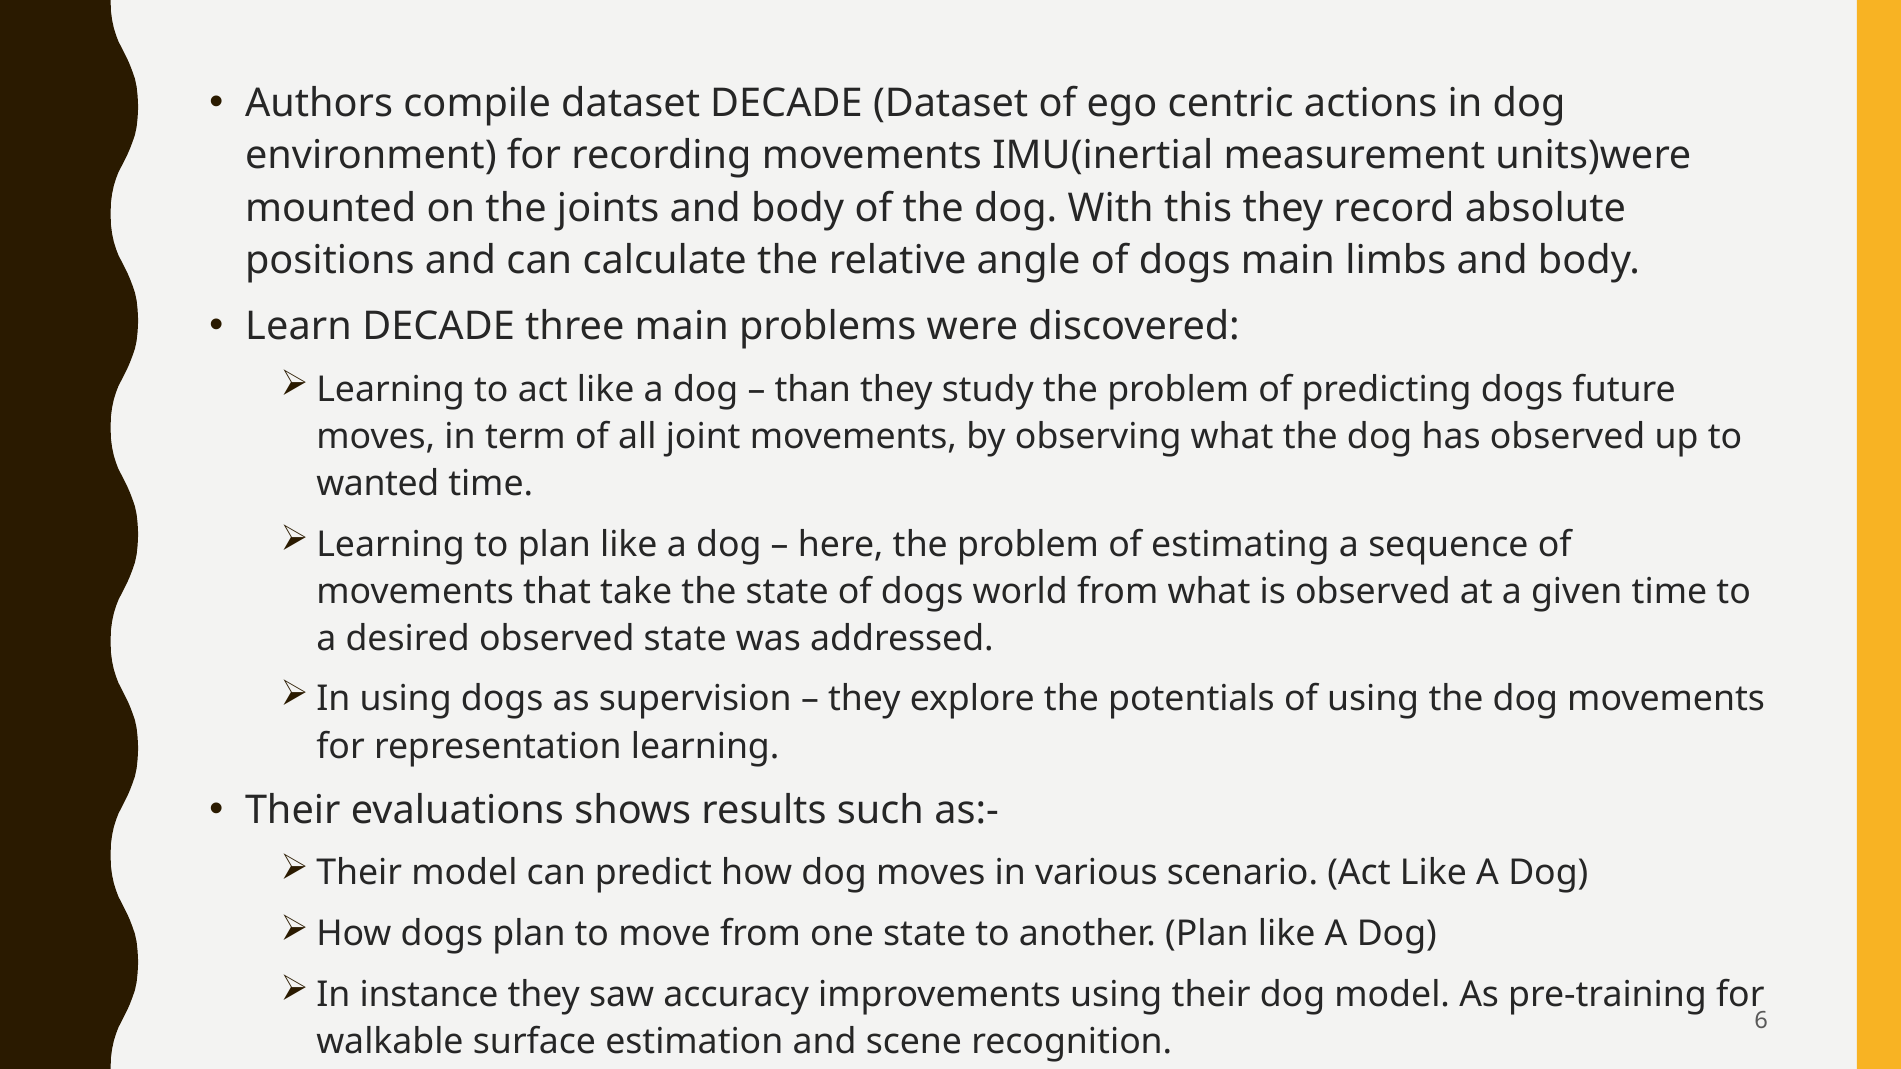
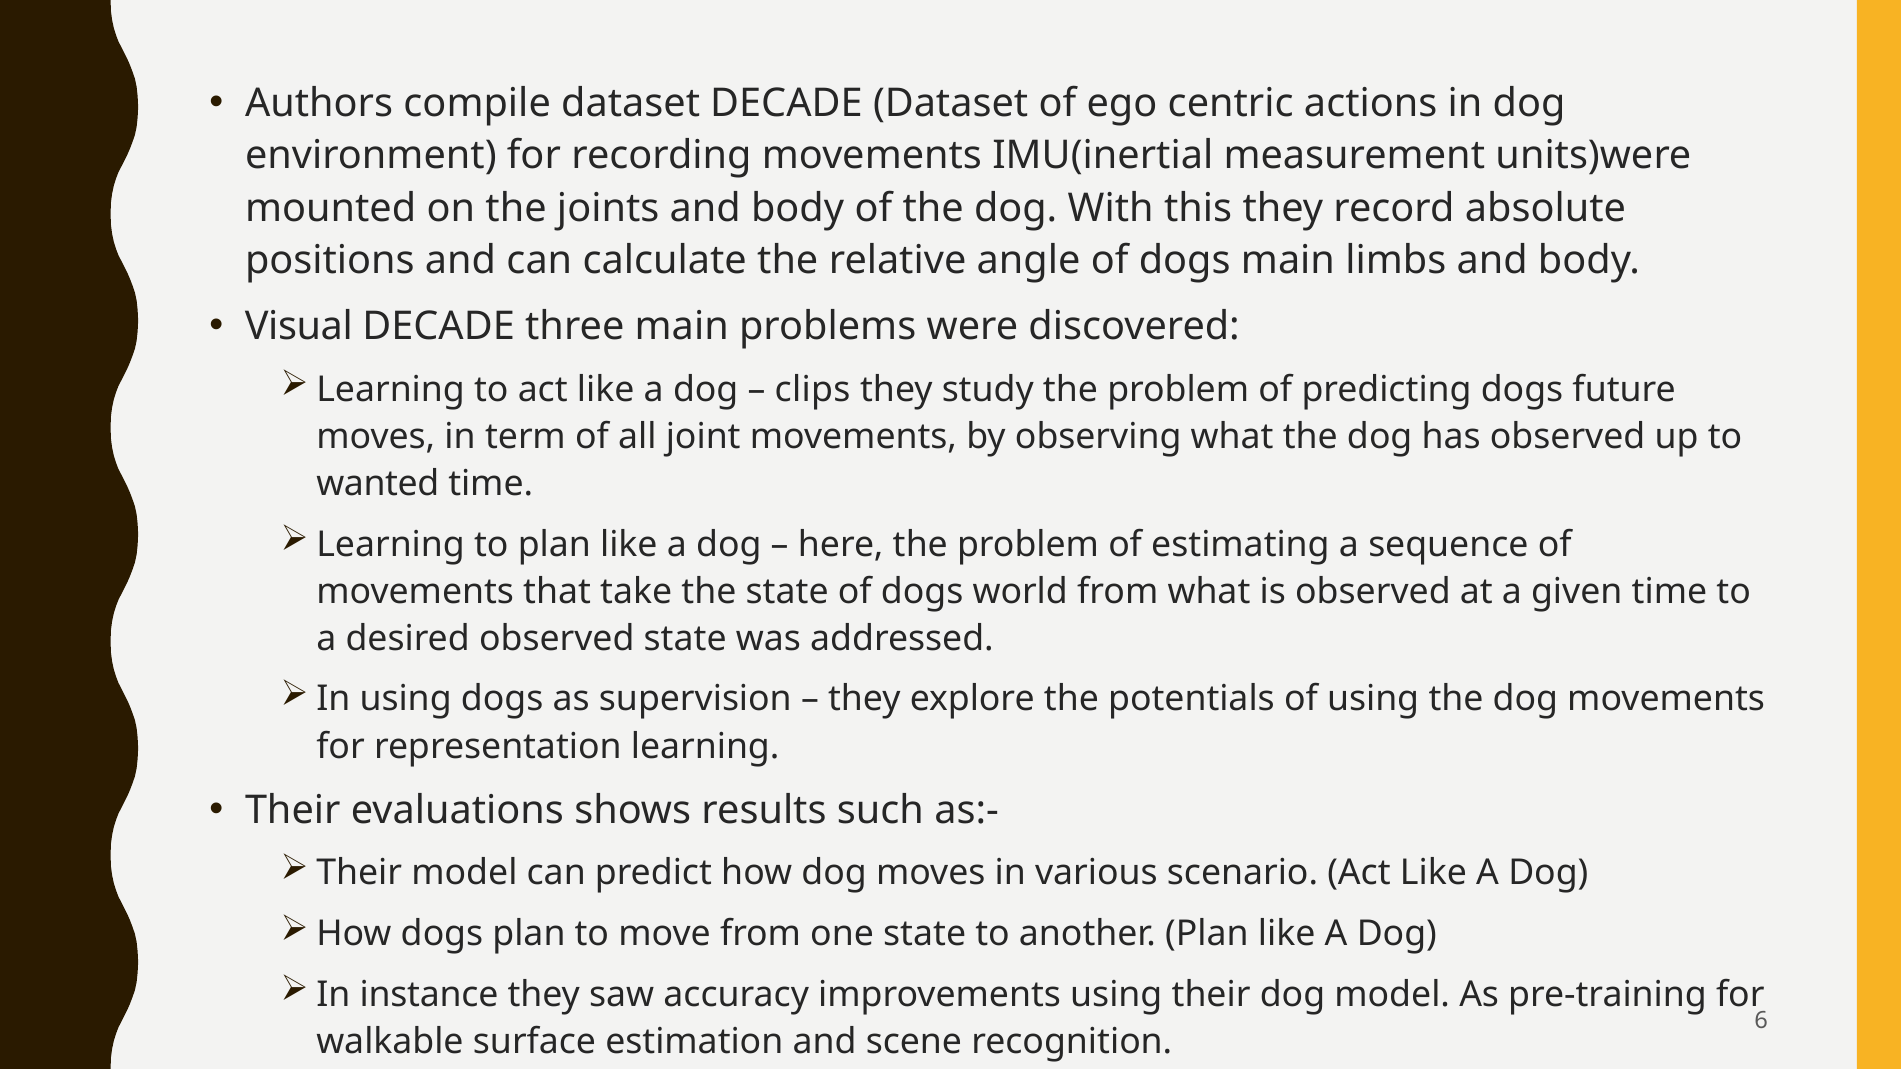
Learn: Learn -> Visual (299, 326)
than: than -> clips (813, 389)
